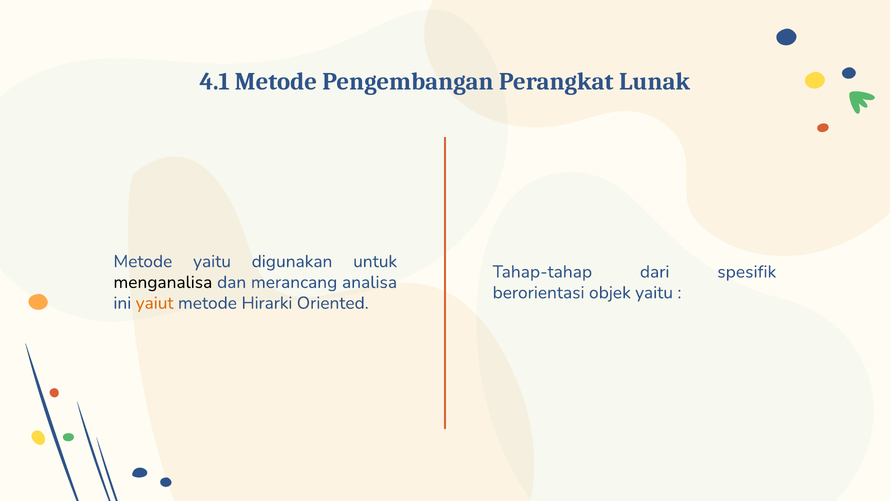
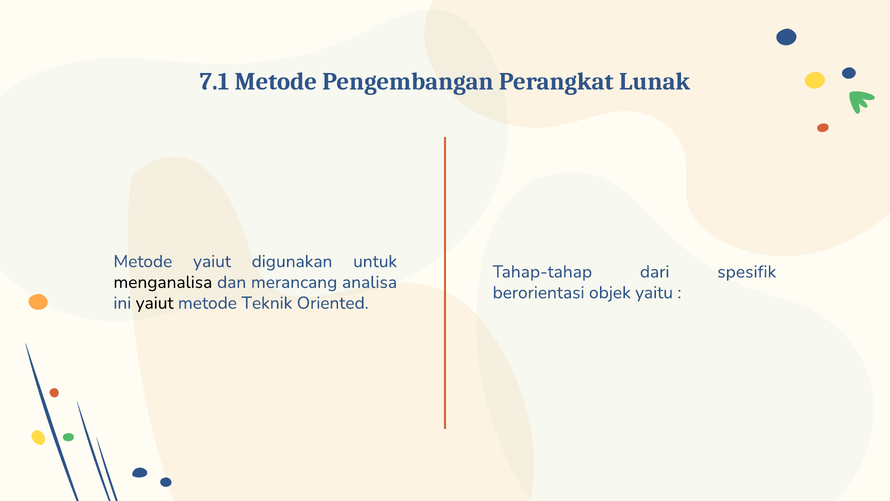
4.1: 4.1 -> 7.1 (214, 82)
Metode yaitu: yaitu -> yaiut (212, 261)
yaiut colour: orange -> black (155, 303)
Hirarki: Hirarki -> Teknik (267, 303)
